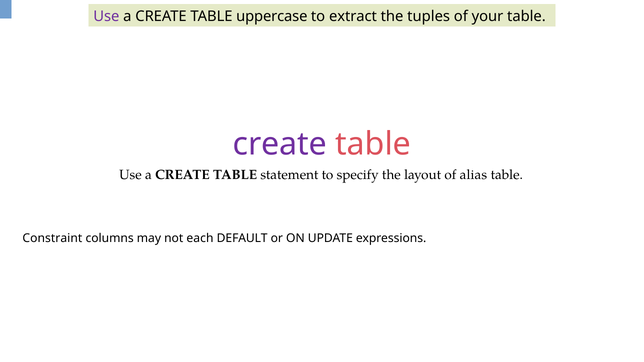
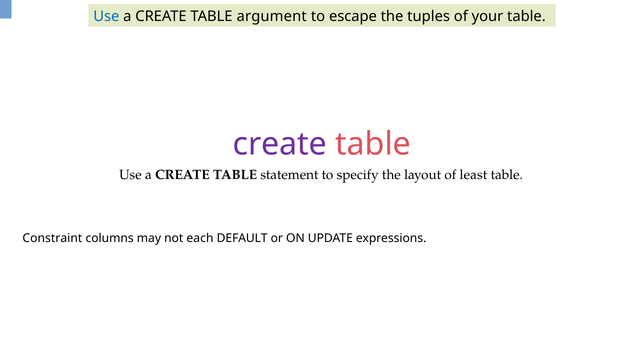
Use colour: purple -> blue (106, 16)
uppercase: uppercase -> argument (272, 16)
extract: extract -> escape (353, 16)
alias: alias -> least (473, 175)
